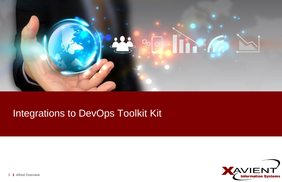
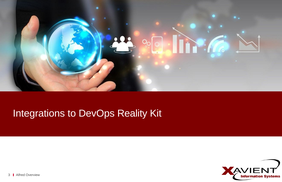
Toolkit: Toolkit -> Reality (132, 113)
